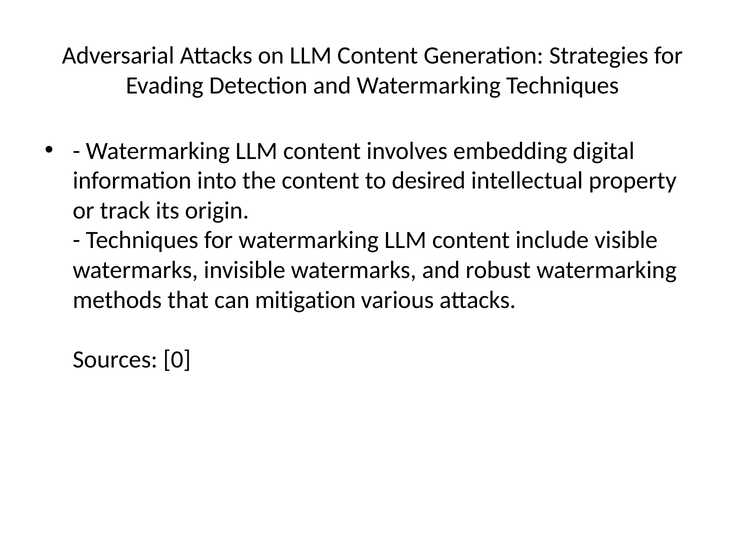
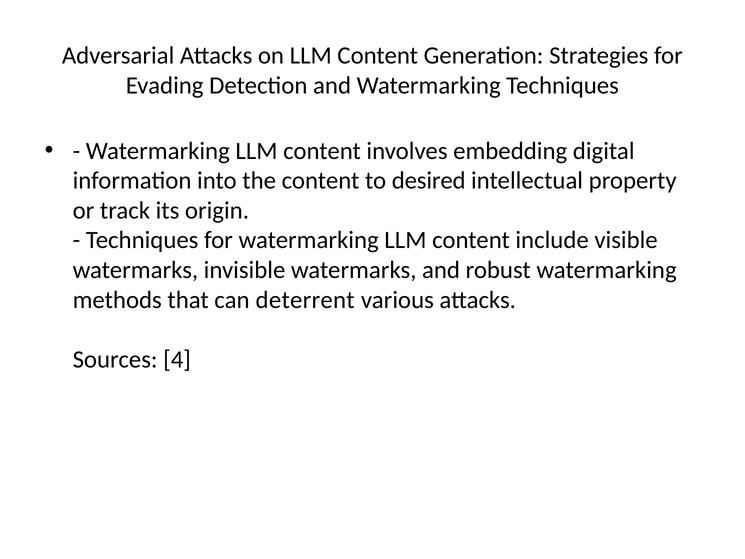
mitigation: mitigation -> deterrent (305, 300)
0: 0 -> 4 (177, 359)
